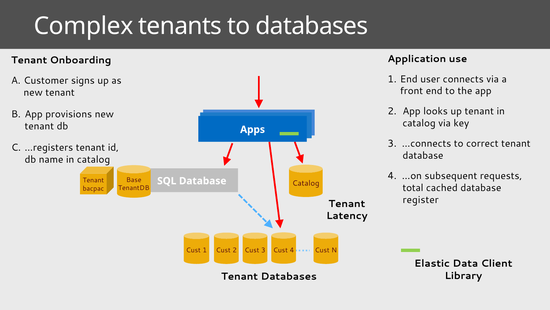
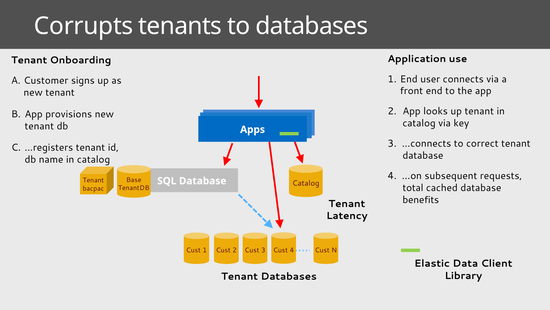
Complex: Complex -> Corrupts (84, 26)
register: register -> benefits (421, 199)
